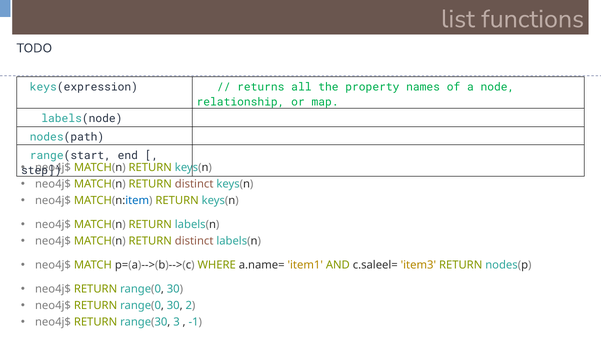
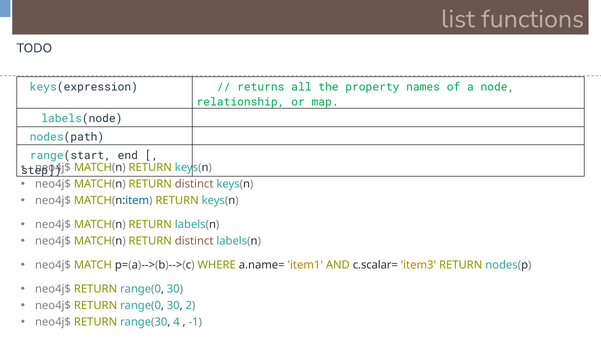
c.saleel=: c.saleel= -> c.scalar= (375, 265)
3: 3 -> 4 (177, 322)
